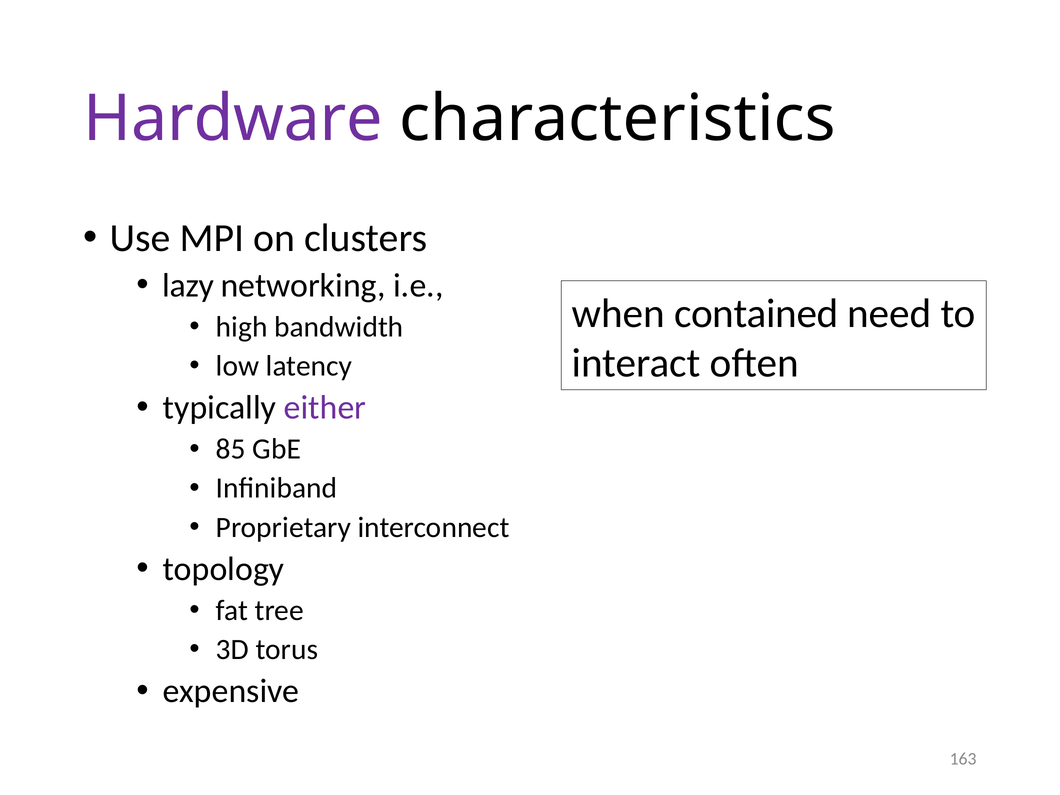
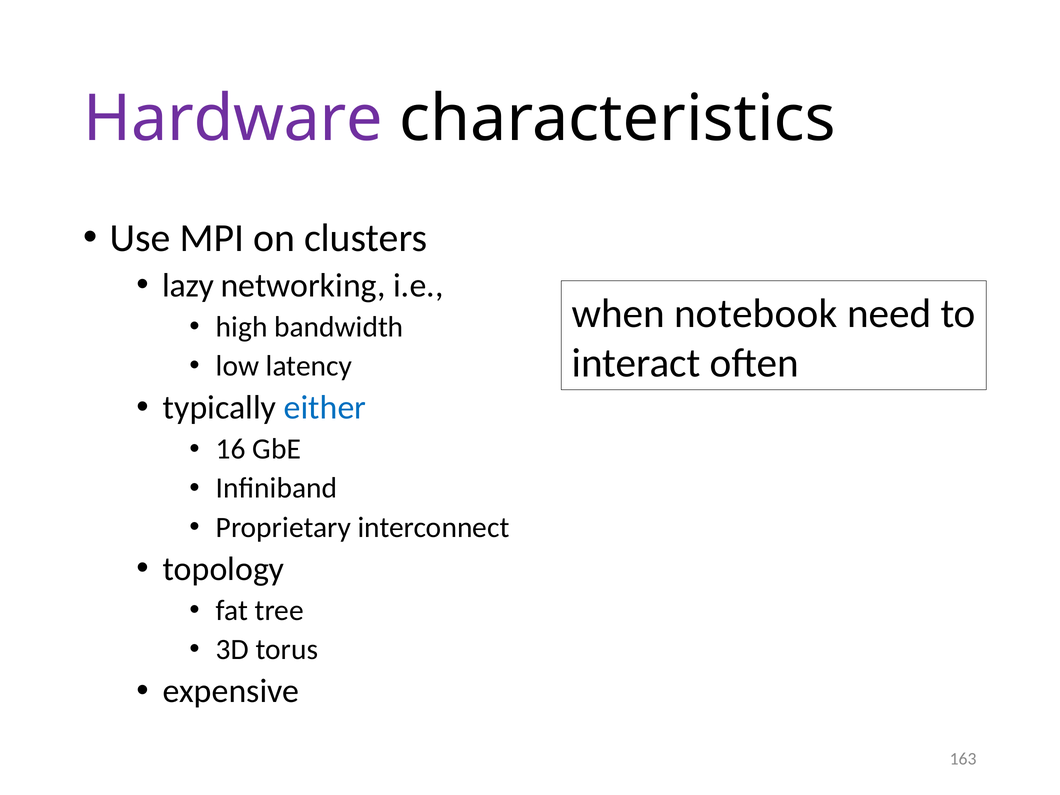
contained: contained -> notebook (756, 313)
either colour: purple -> blue (325, 408)
85: 85 -> 16 (231, 449)
